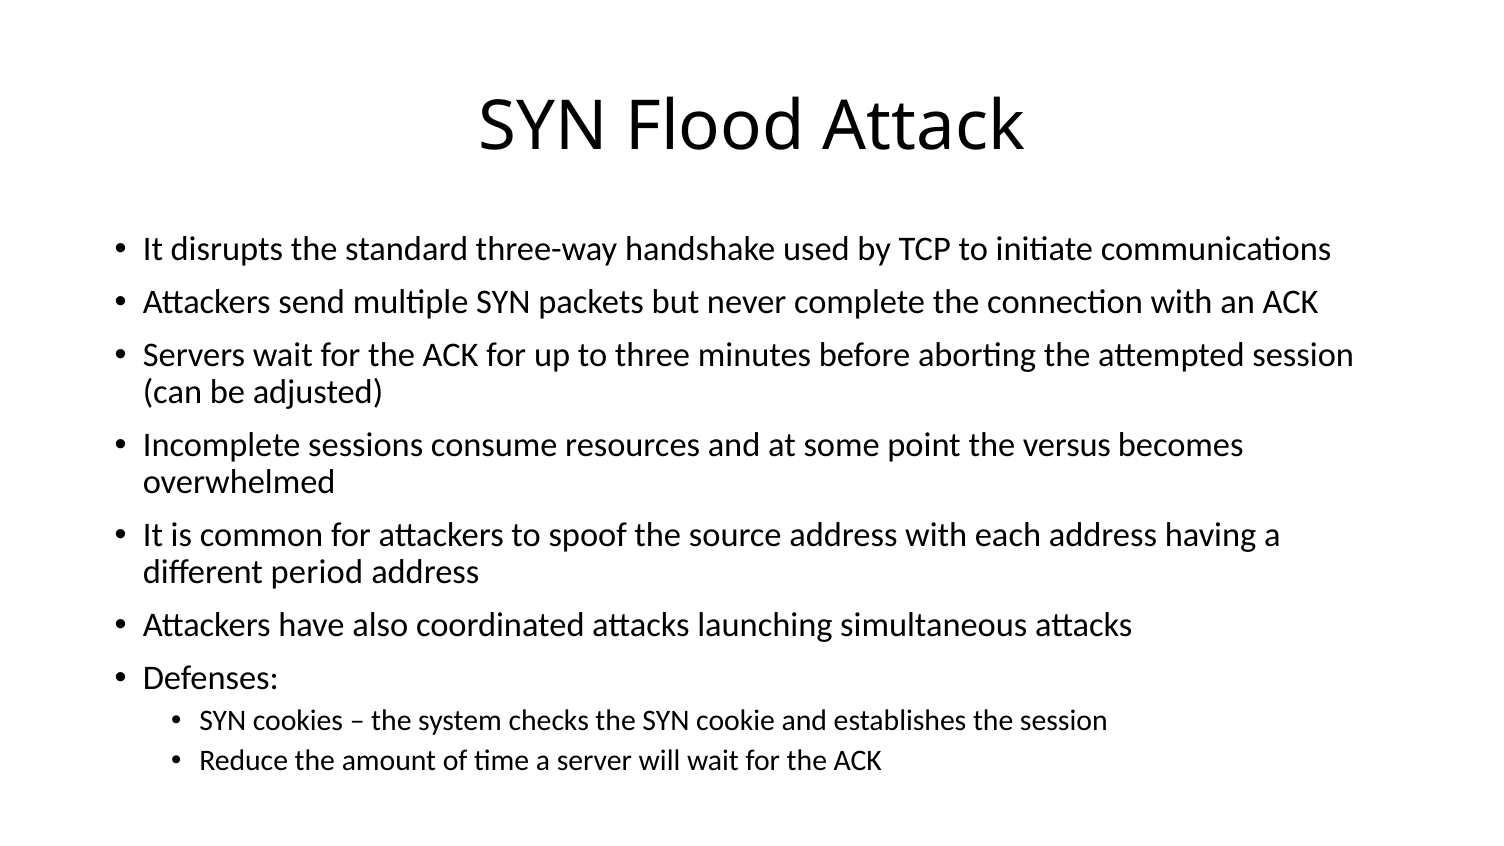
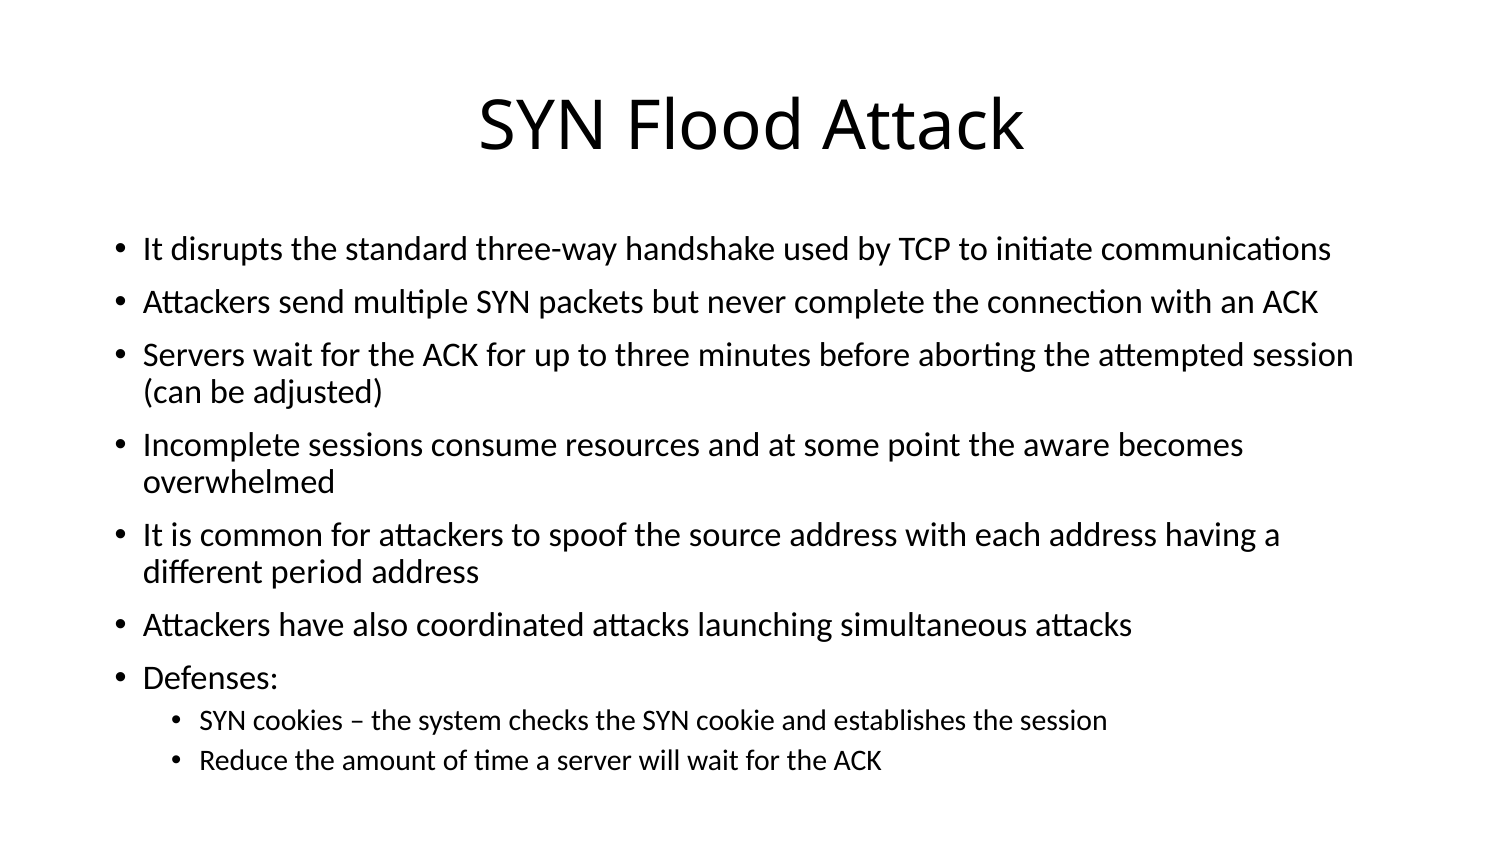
versus: versus -> aware (1067, 445)
